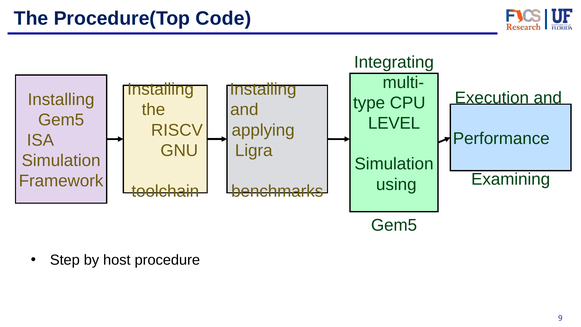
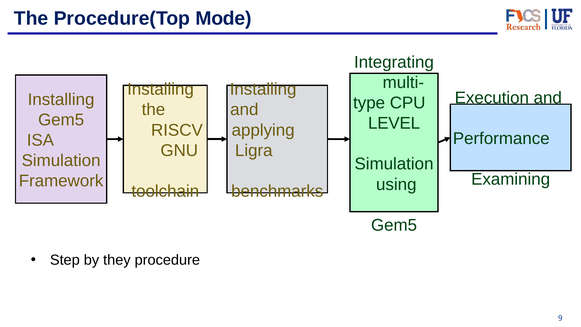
Code: Code -> Mode (224, 19)
host: host -> they (117, 260)
